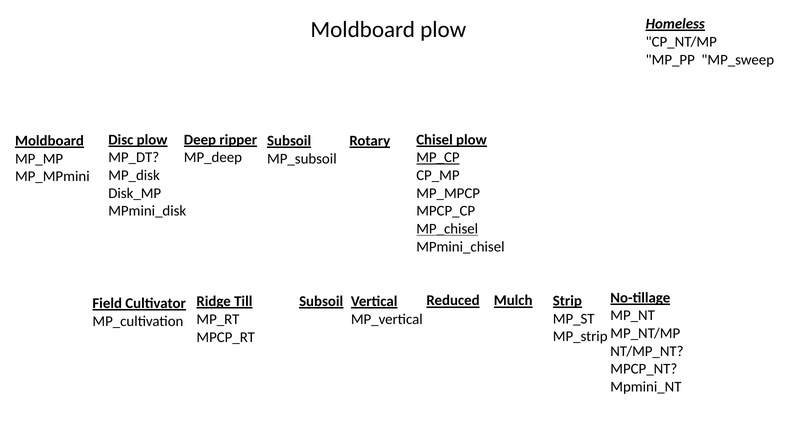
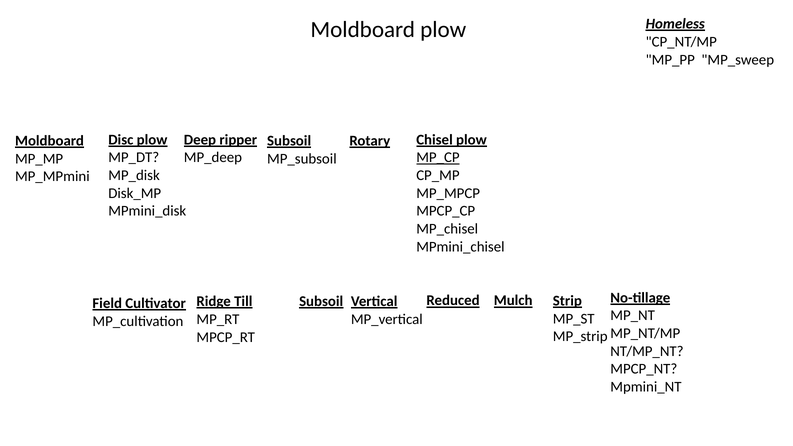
MP_chisel underline: present -> none (447, 229)
